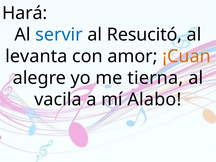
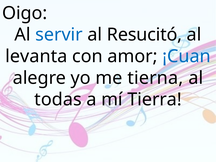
Hará: Hará -> Oigo (25, 13)
¡Cuan colour: orange -> blue (186, 56)
vacila: vacila -> todas (58, 100)
Alabo: Alabo -> Tierra (155, 100)
